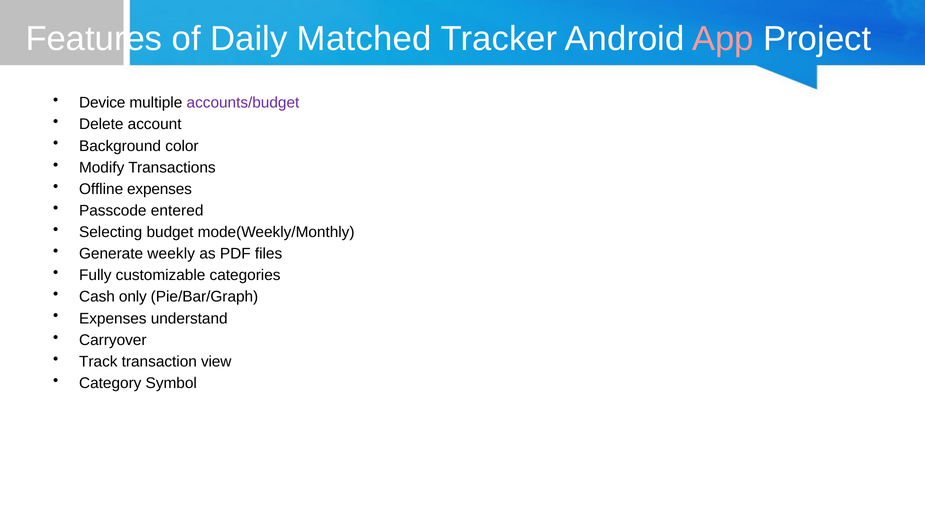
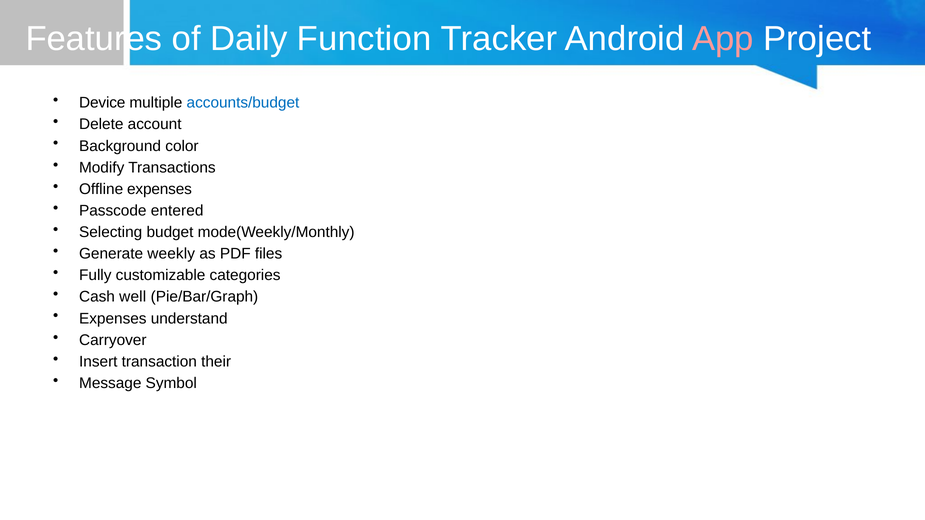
Matched: Matched -> Function (364, 39)
accounts/budget colour: purple -> blue (243, 103)
only: only -> well (133, 297)
Track: Track -> Insert (98, 362)
view: view -> their (216, 362)
Category: Category -> Message (110, 383)
